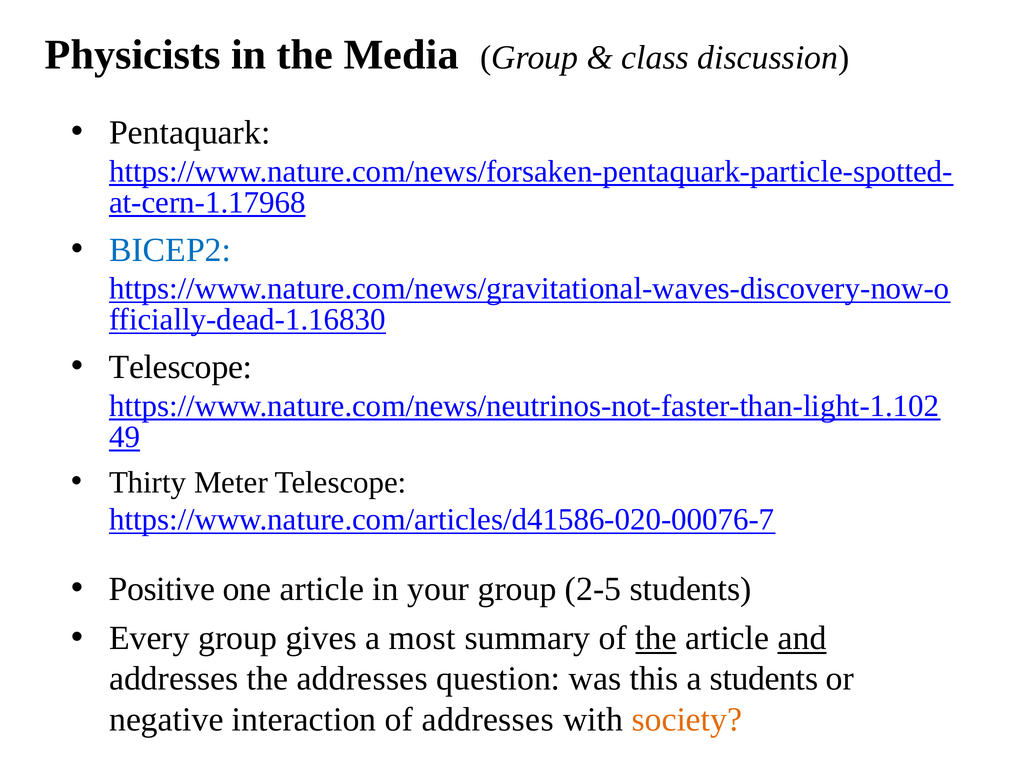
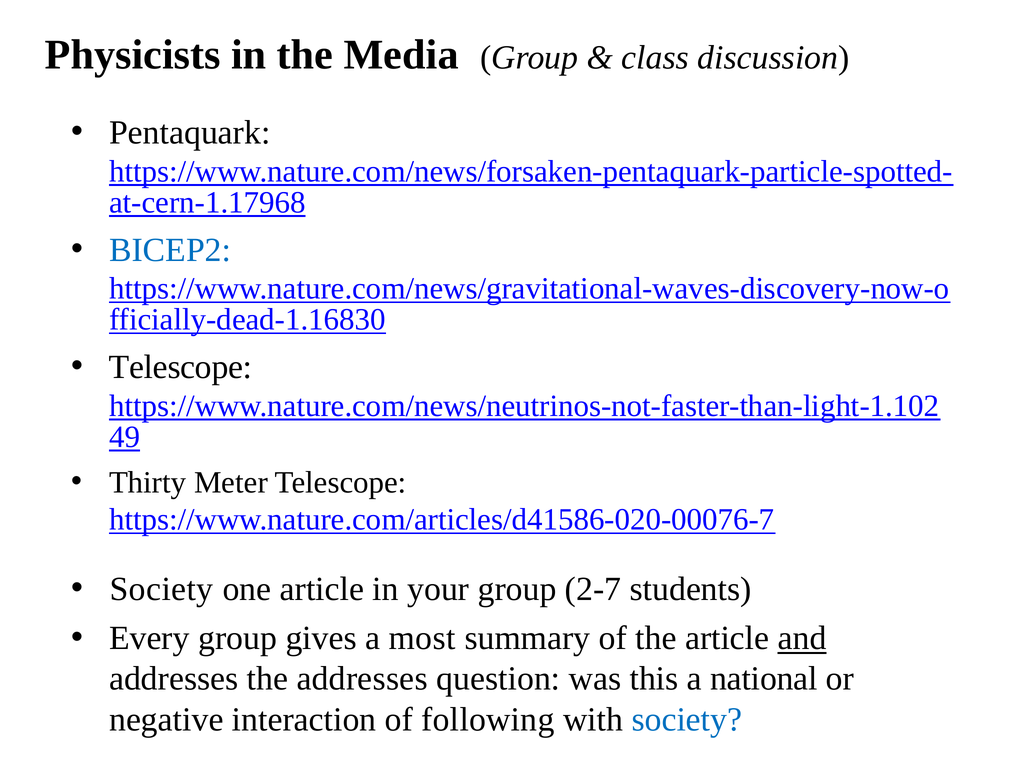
Positive: Positive -> Society (161, 589)
2-5: 2-5 -> 2-7 (593, 589)
the underline: present -> none (656, 638)
a students: students -> national (764, 678)
of addresses: addresses -> following (488, 719)
society colour: orange -> blue (687, 719)
